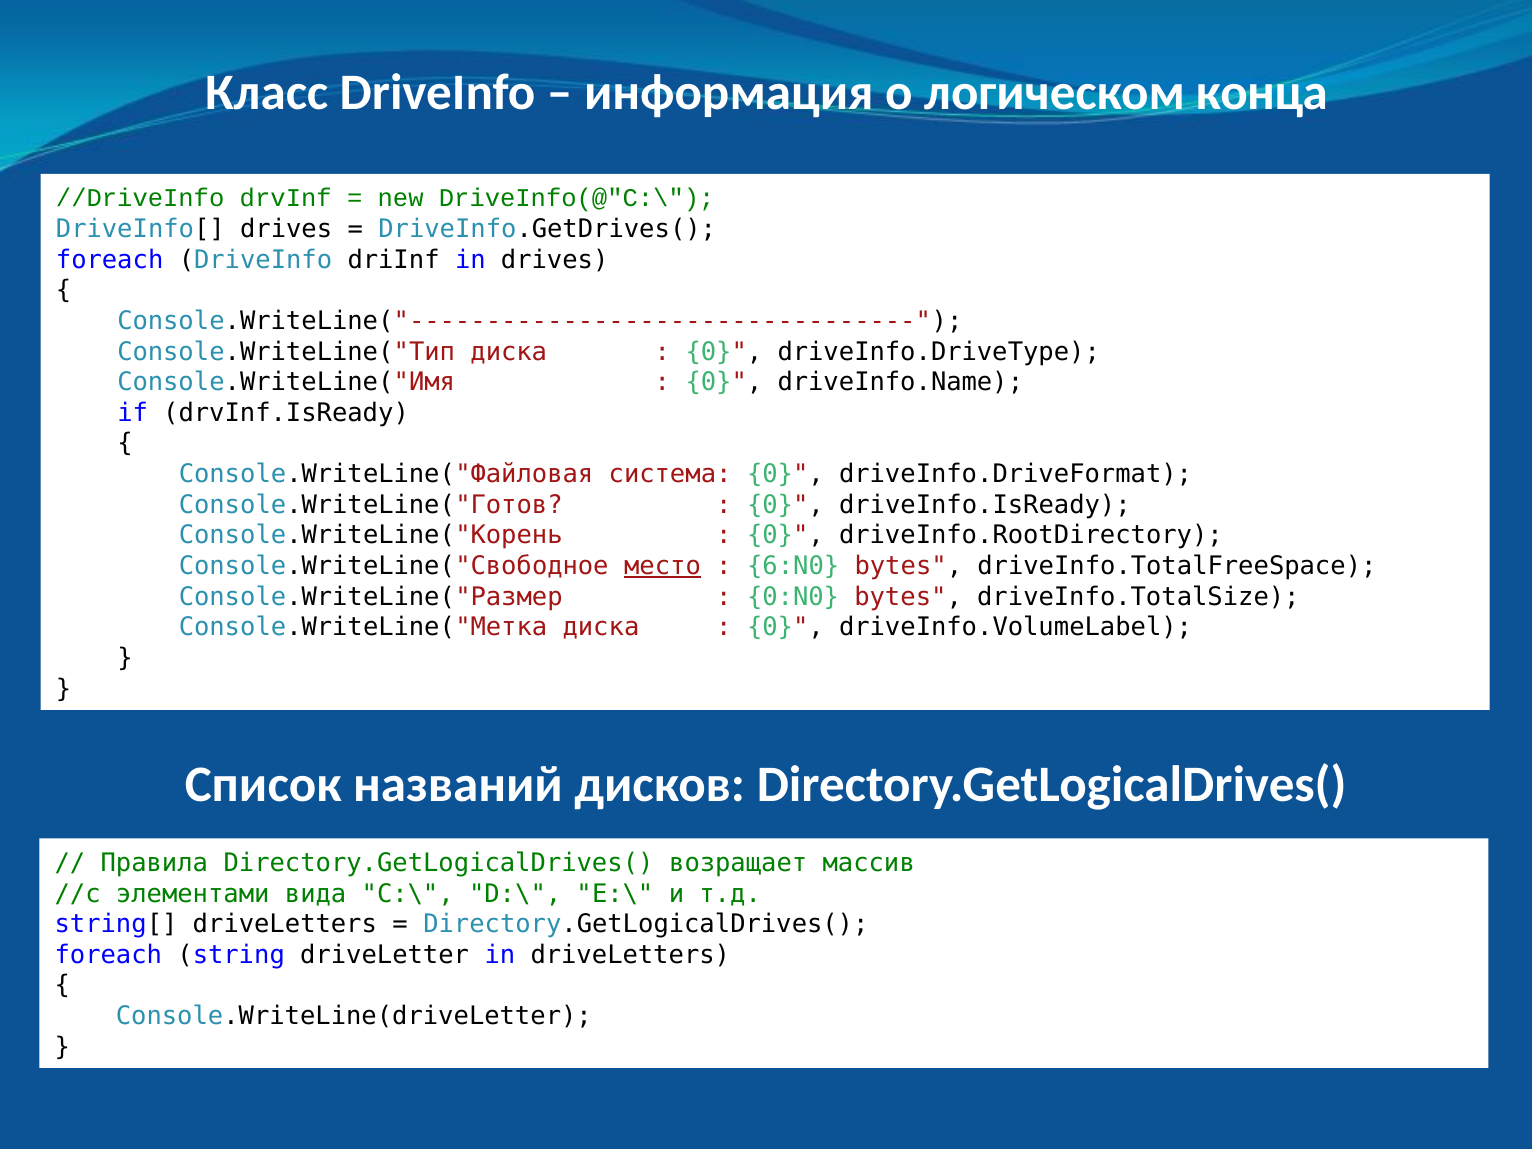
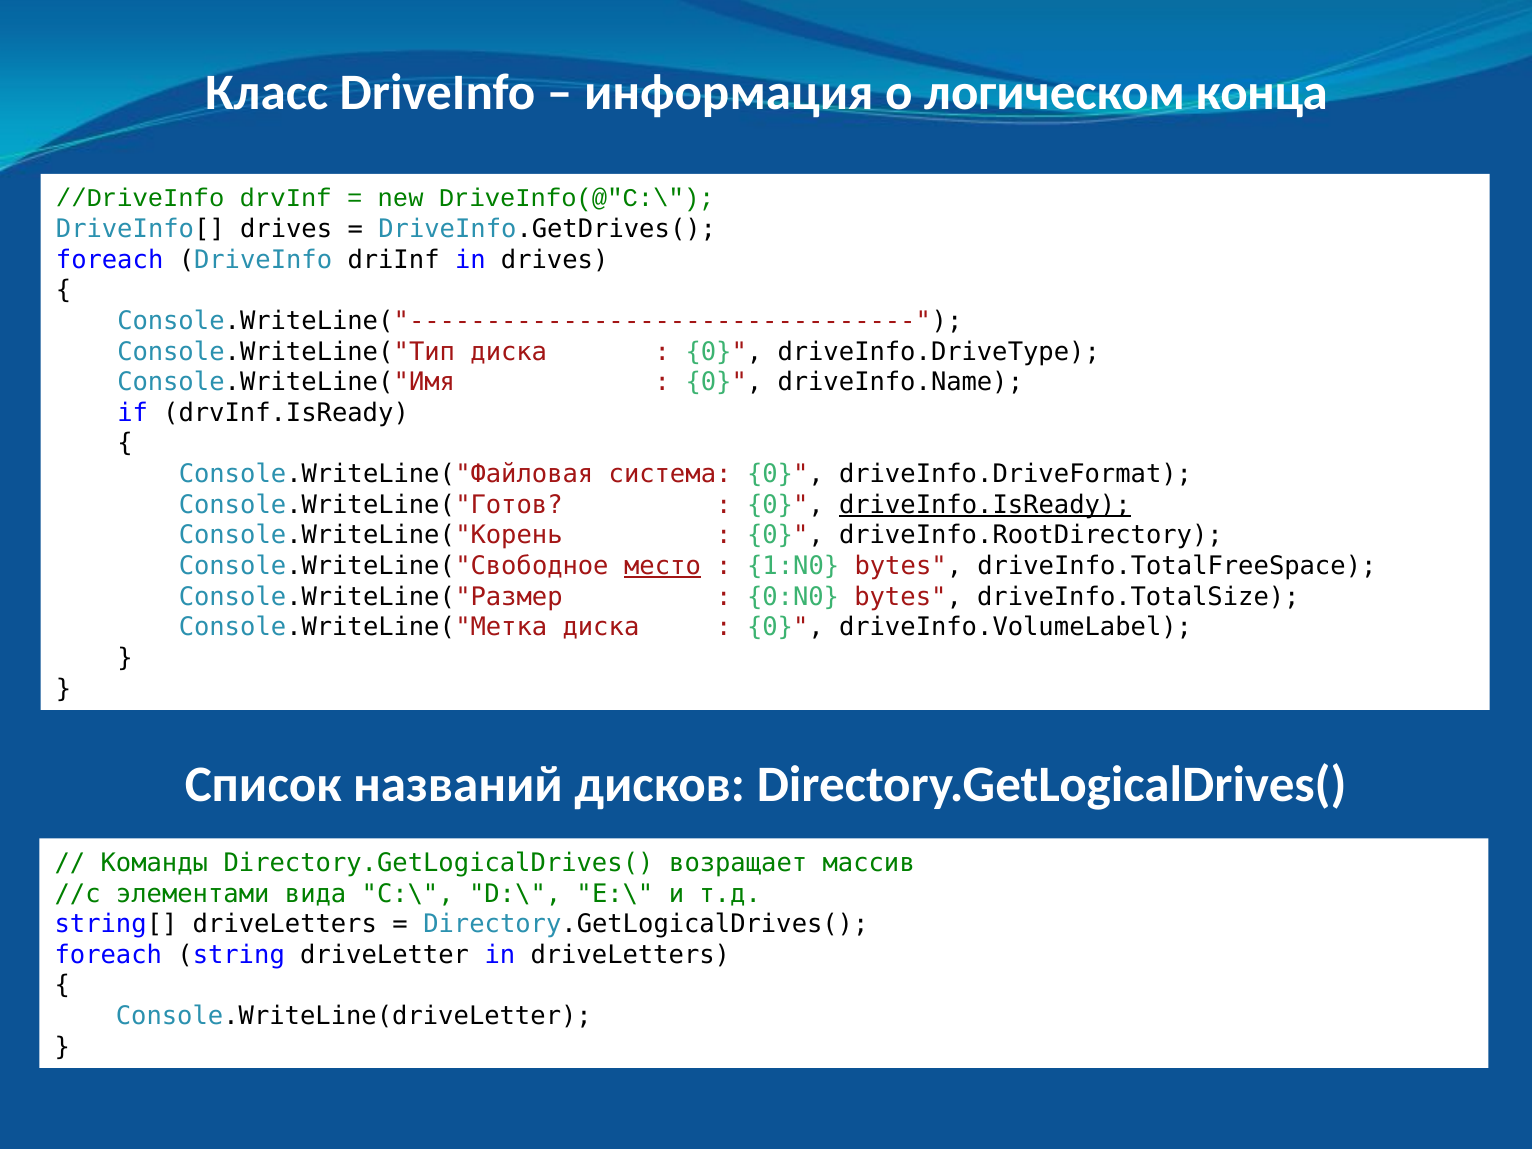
driveInfo.IsReady underline: none -> present (985, 505)
6:N0: 6:N0 -> 1:N0 (793, 566)
Правила: Правила -> Команды (154, 863)
